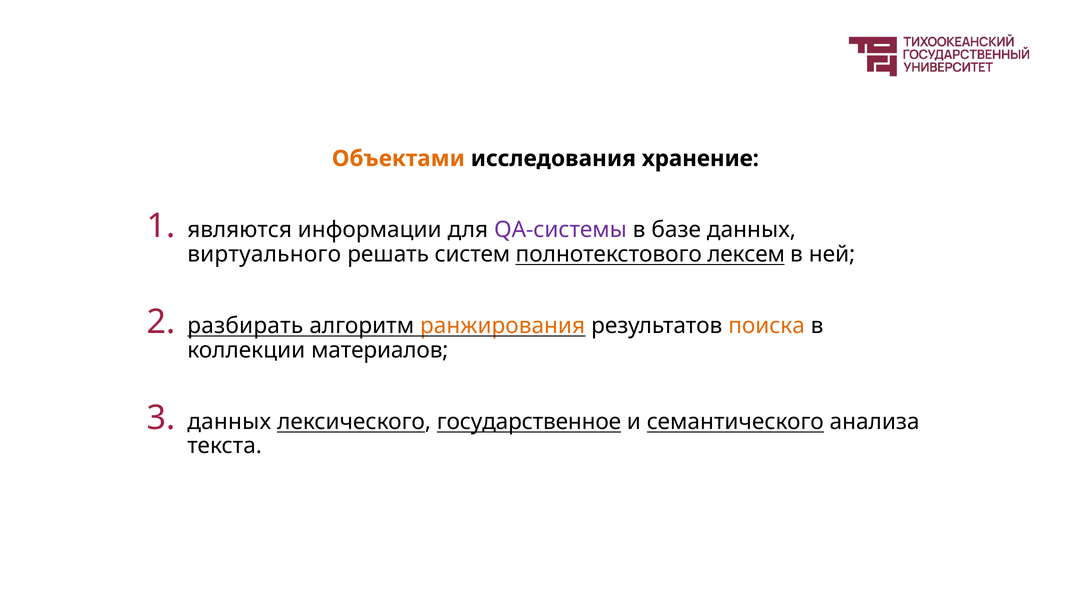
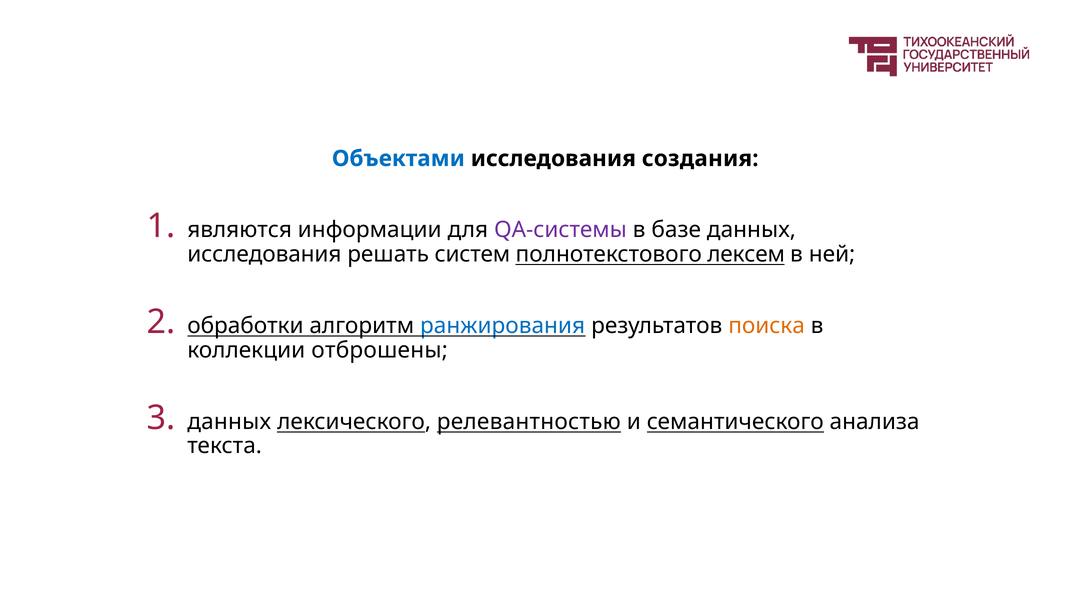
Объектами colour: orange -> blue (398, 159)
хранение: хранение -> создания (700, 159)
виртуального: виртуального -> исследования (264, 255)
разбирать: разбирать -> обработки (245, 326)
ранжирования colour: orange -> blue (503, 326)
материалов: материалов -> отброшены (380, 350)
государственное: государственное -> релевантностью (529, 422)
